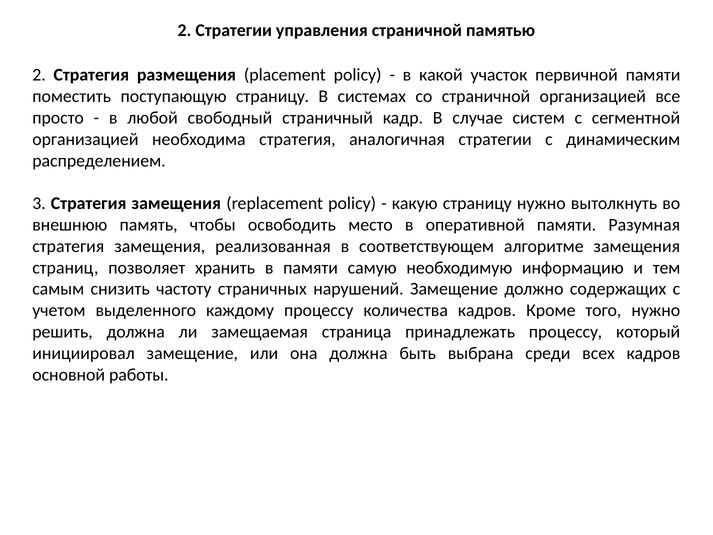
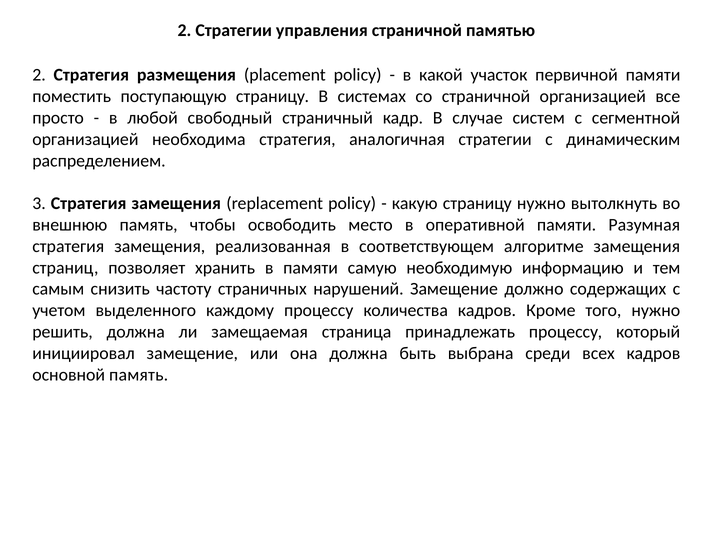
основной работы: работы -> память (139, 375)
